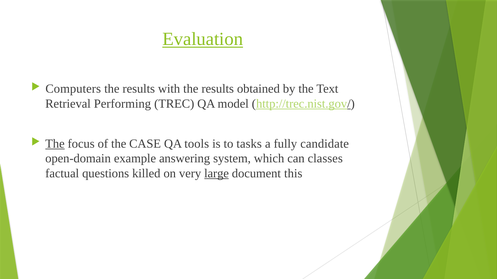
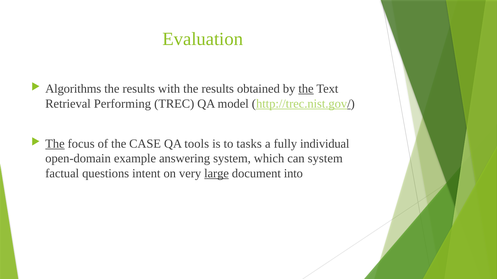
Evaluation underline: present -> none (203, 39)
Computers: Computers -> Algorithms (73, 89)
the underline: none -> present (306, 89)
candidate: candidate -> individual (325, 144)
can classes: classes -> system (325, 159)
killed: killed -> intent (146, 174)
this: this -> into (293, 174)
